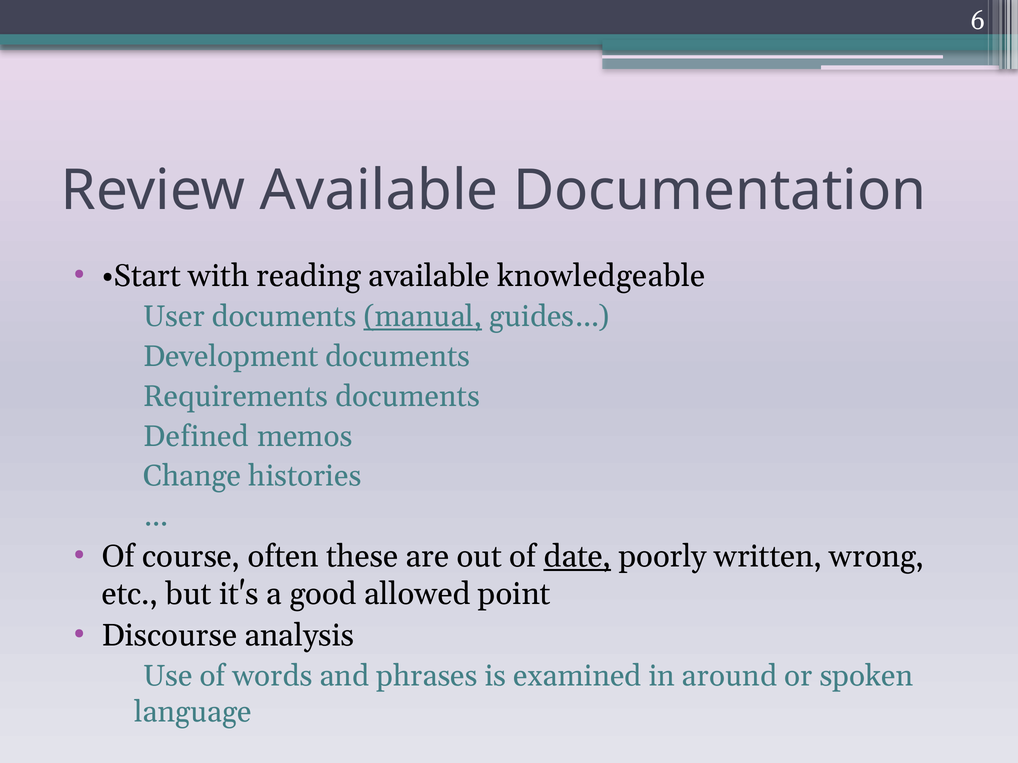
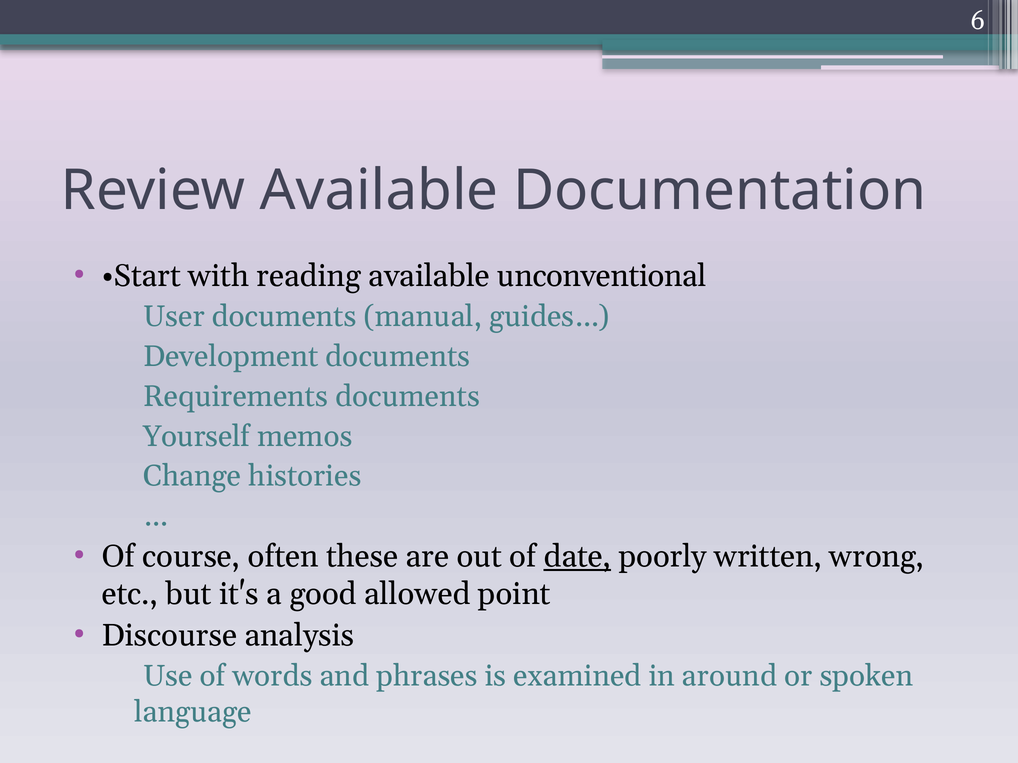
knowledgeable: knowledgeable -> unconventional (602, 276)
manual underline: present -> none (423, 317)
Defined: Defined -> Yourself (196, 437)
